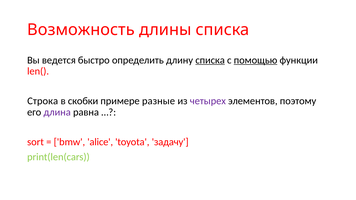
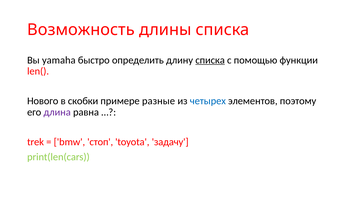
ведется: ведется -> yamaha (59, 60)
помощью underline: present -> none (256, 60)
Строка: Строка -> Нового (43, 101)
четырех colour: purple -> blue (208, 101)
sort: sort -> trek (36, 142)
alice: alice -> стоп (100, 142)
